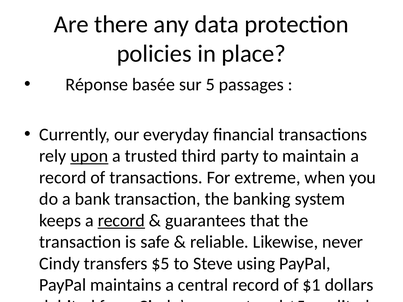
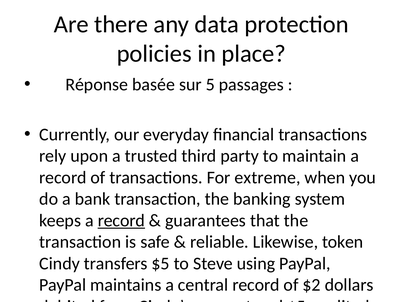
upon underline: present -> none (89, 156)
Likewise never: never -> token (343, 242)
$1: $1 -> $2 (312, 285)
